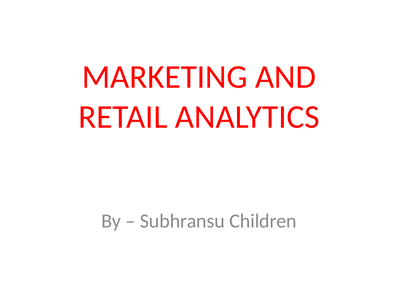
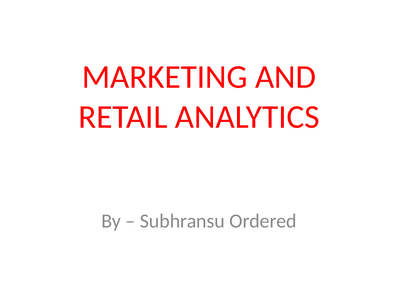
Children: Children -> Ordered (263, 221)
